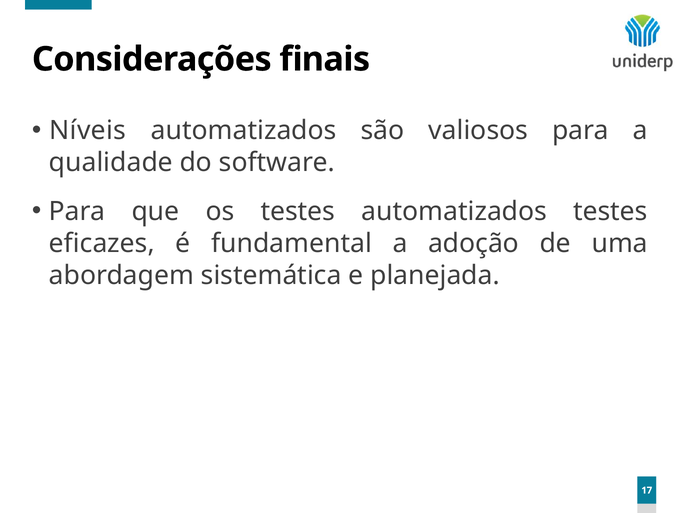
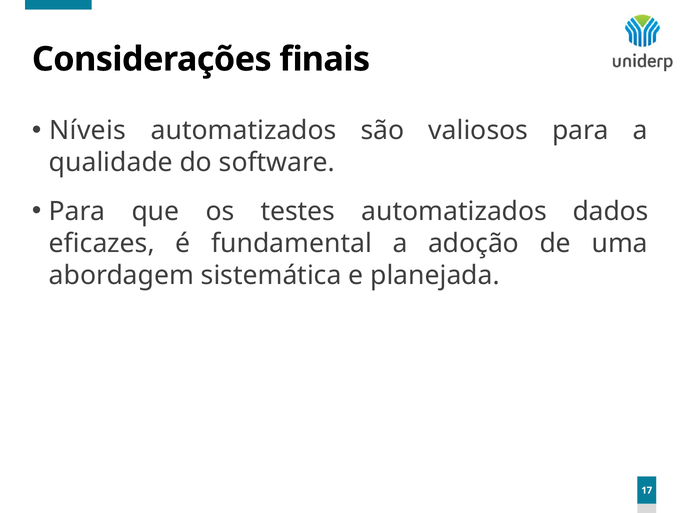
automatizados testes: testes -> dados (611, 212)
